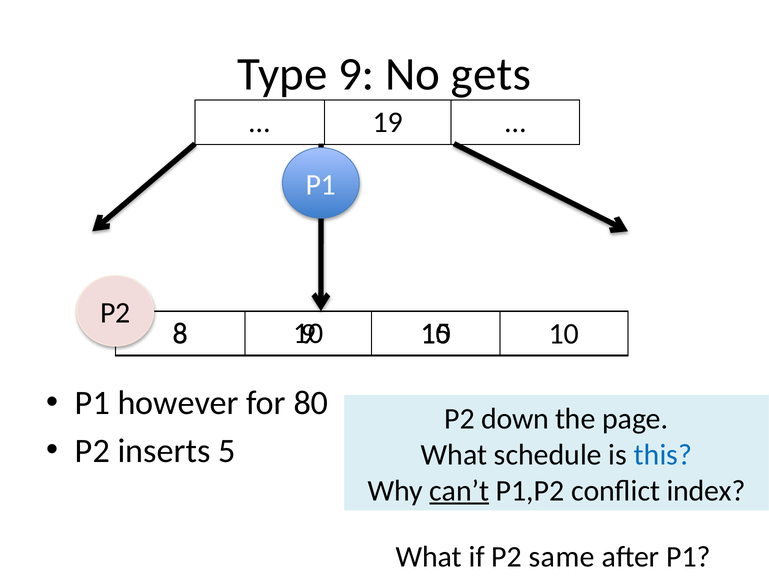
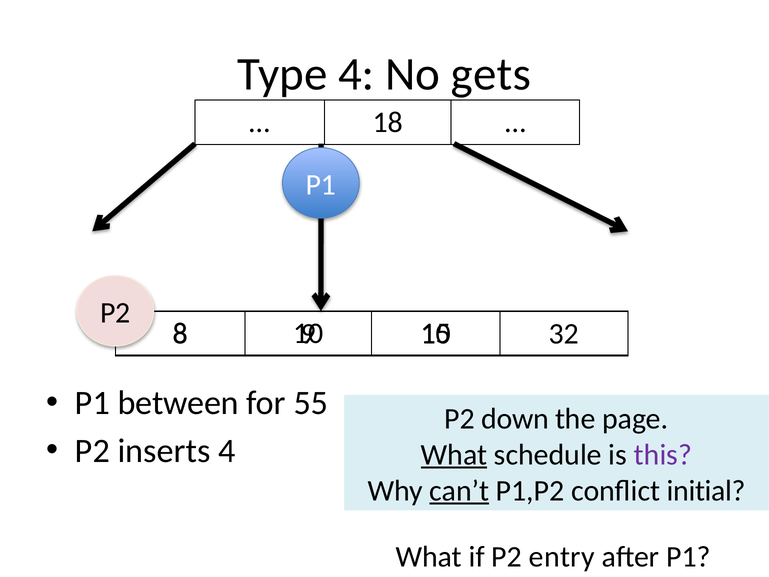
Type 9: 9 -> 4 (356, 74)
19: 19 -> 18 (388, 122)
10: 10 -> 32 (564, 334)
however: however -> between (178, 403)
80: 80 -> 55 (311, 403)
inserts 5: 5 -> 4 (227, 451)
What underline: none -> present (454, 455)
this colour: blue -> purple (663, 455)
index: index -> initial (706, 490)
same: same -> entry (562, 557)
